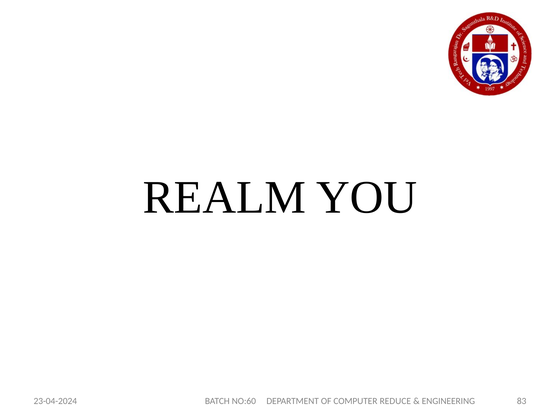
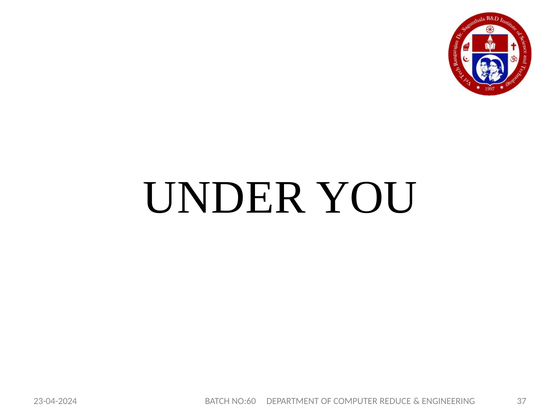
REALM: REALM -> UNDER (224, 197)
83: 83 -> 37 (522, 401)
